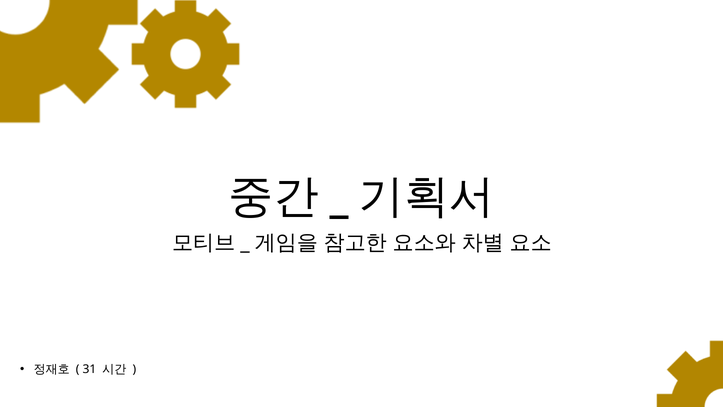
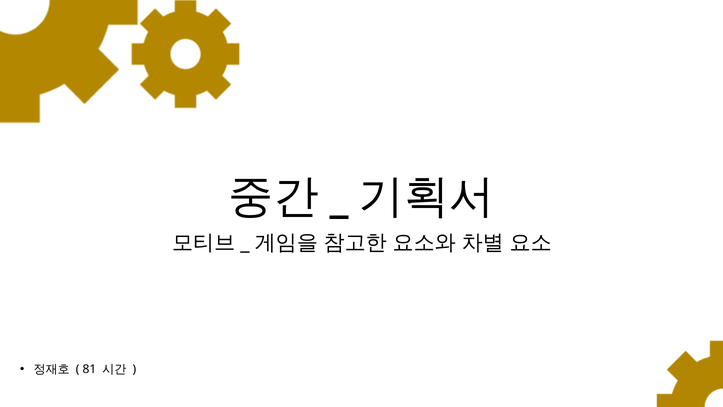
31: 31 -> 81 (89, 369)
